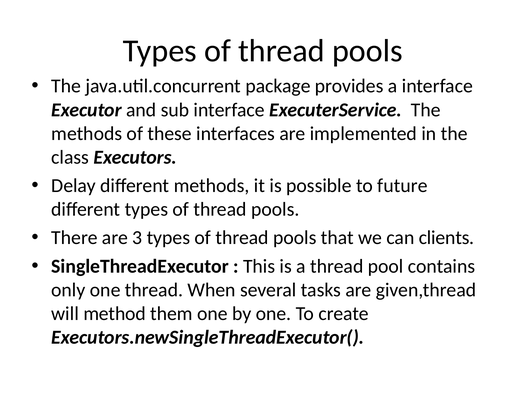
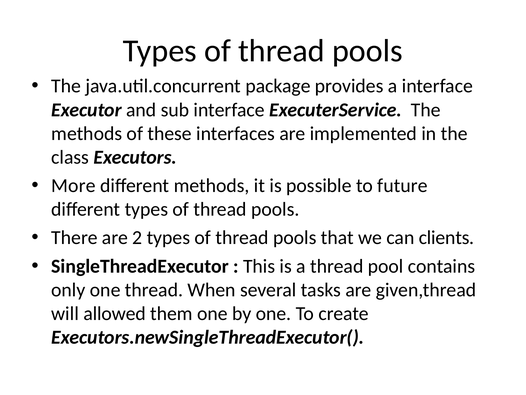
Delay: Delay -> More (73, 185)
3: 3 -> 2 (137, 237)
method: method -> allowed (115, 313)
